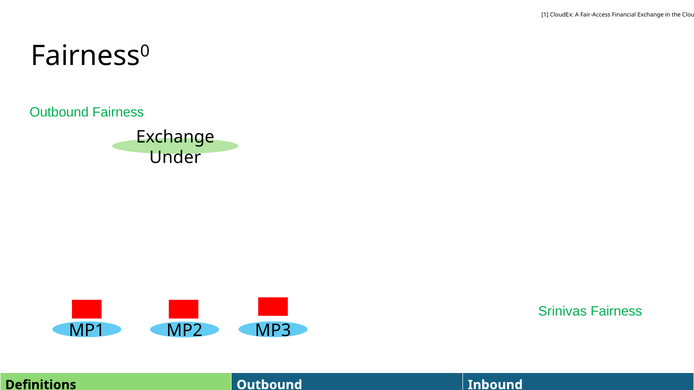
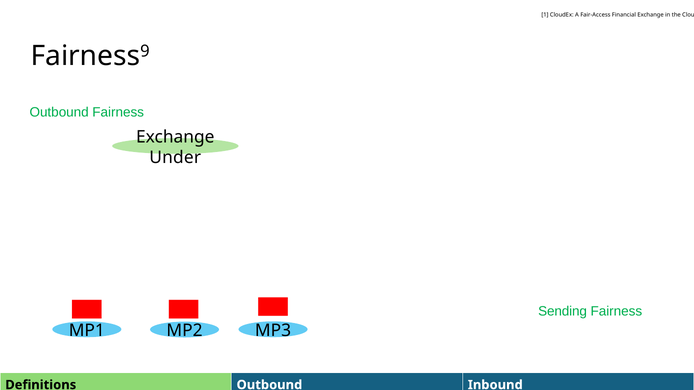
0: 0 -> 9 (145, 51)
Srinivas: Srinivas -> Sending (563, 312)
